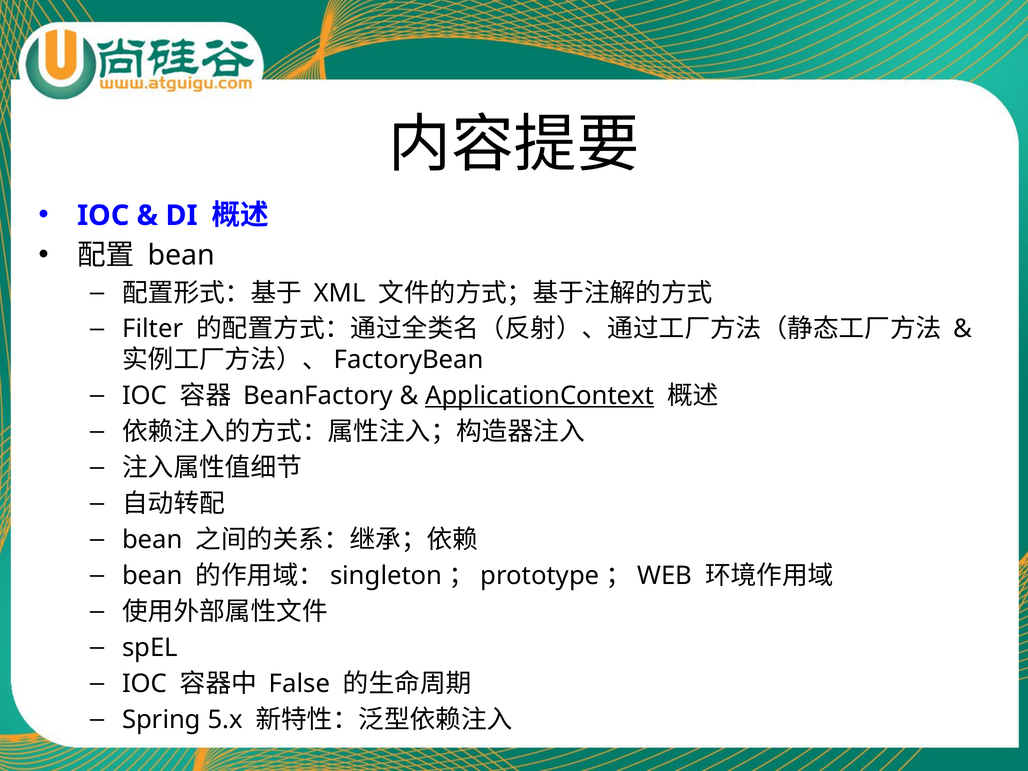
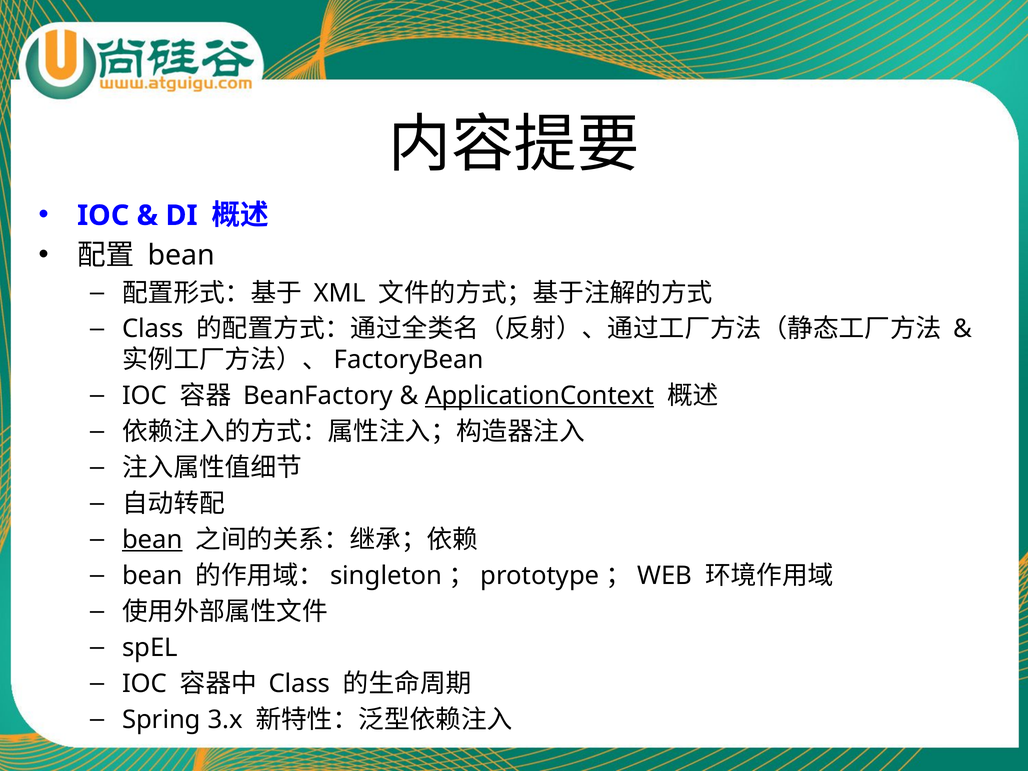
Filter: Filter -> Class (153, 329)
bean underline: none -> present (152, 540)
False: False -> Class (299, 684)
5.x: 5.x -> 3.x (225, 720)
